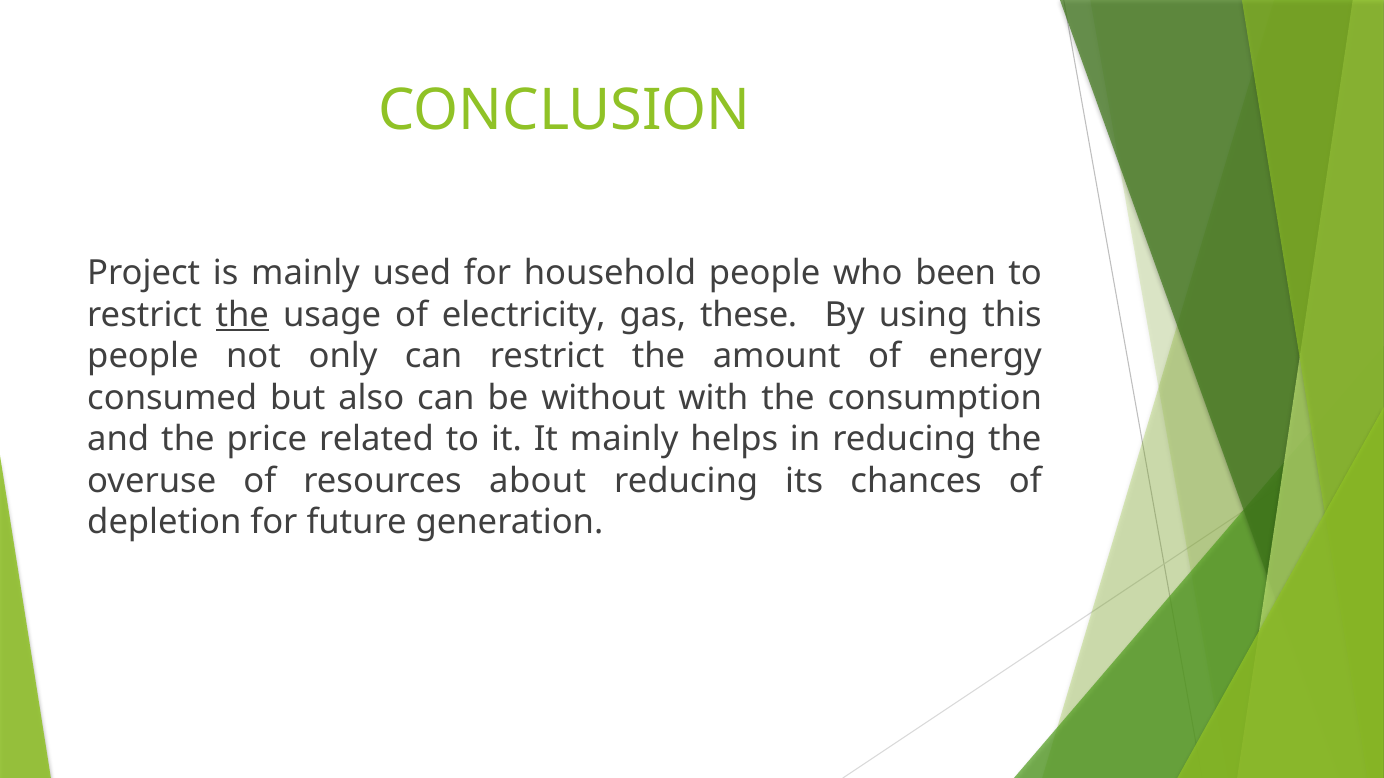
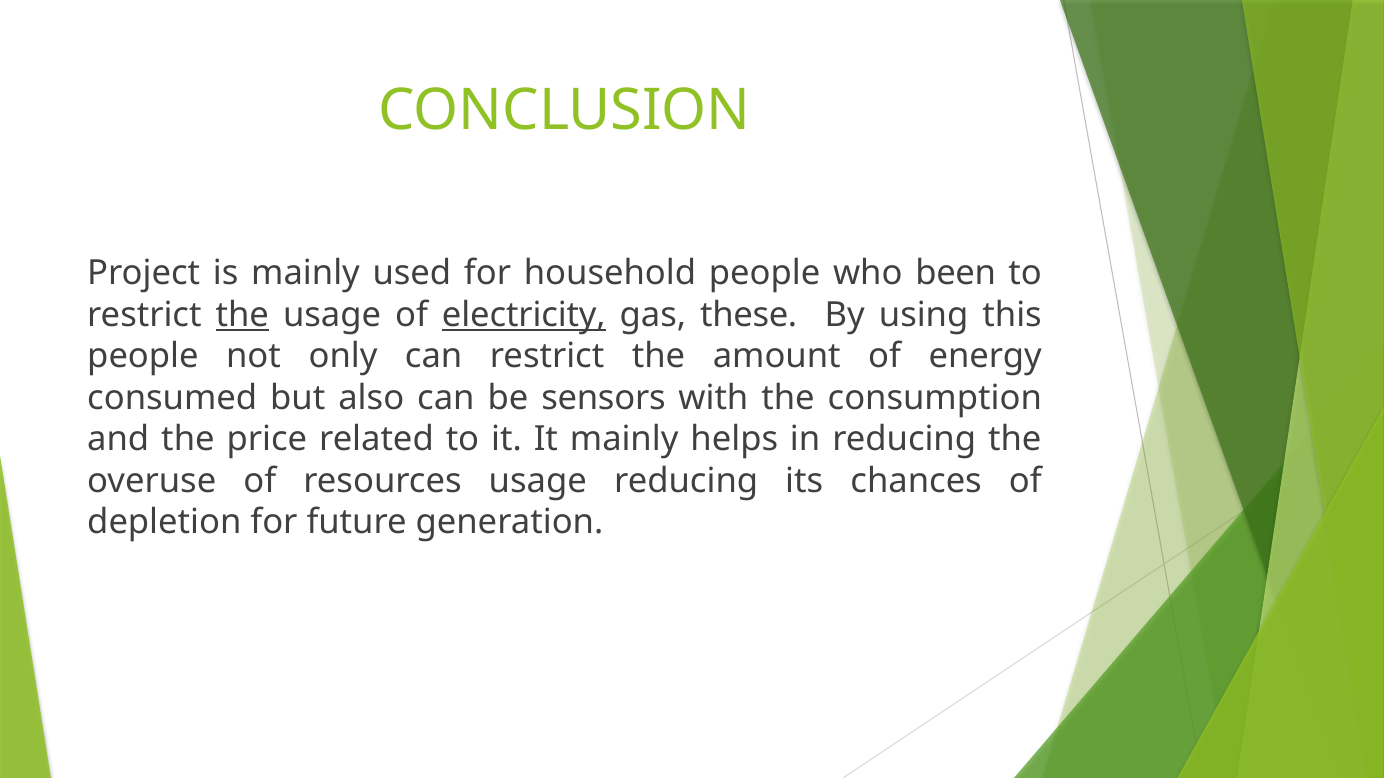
electricity underline: none -> present (524, 315)
without: without -> sensors (603, 398)
resources about: about -> usage (538, 481)
